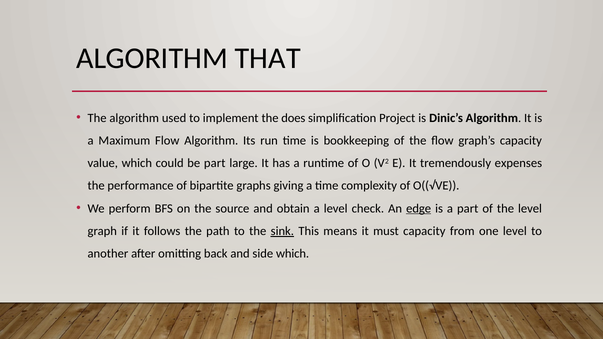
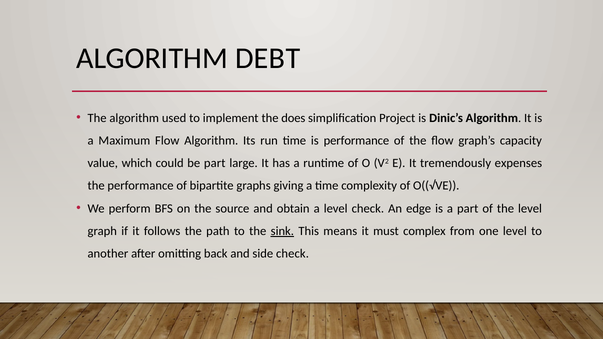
THAT: THAT -> DEBT (268, 58)
is bookkeeping: bookkeeping -> performance (356, 141)
edge underline: present -> none (419, 209)
must capacity: capacity -> complex (424, 231)
side which: which -> check (292, 254)
